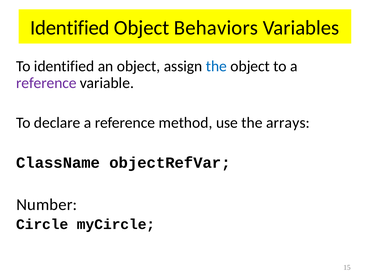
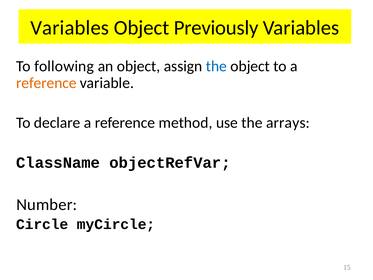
Identified: Identified -> Variables (70, 28)
Behaviors: Behaviors -> Previously (216, 28)
To identified: identified -> following (64, 66)
reference colour: purple -> orange (46, 83)
